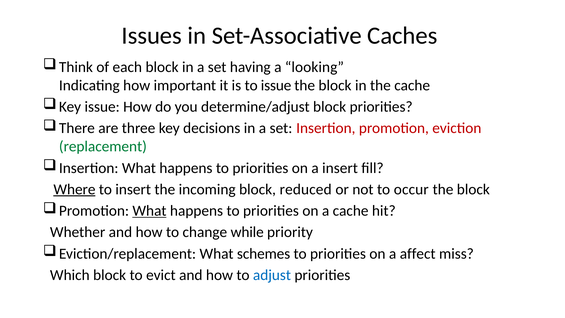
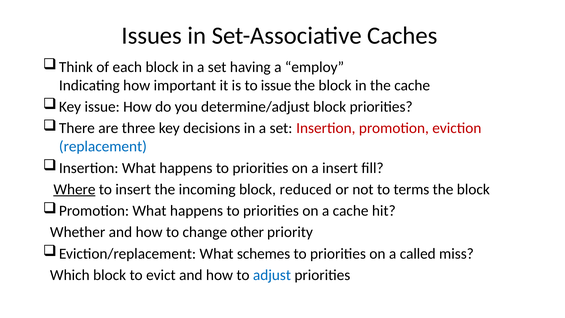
looking: looking -> employ (314, 67)
replacement colour: green -> blue (103, 146)
occur: occur -> terms (411, 189)
What underline: present -> none (149, 211)
while: while -> other (247, 232)
affect: affect -> called (418, 253)
